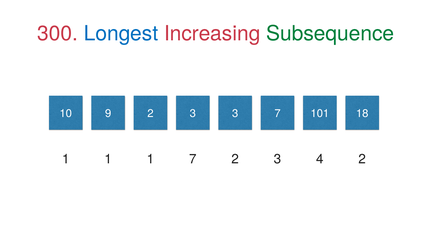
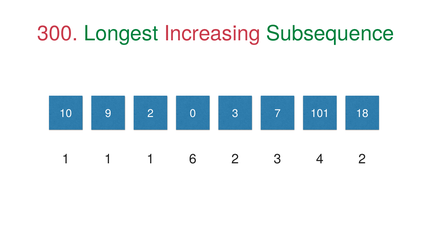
Longest colour: blue -> green (121, 34)
9 2 3: 3 -> 0 (193, 113)
1 7: 7 -> 6 (193, 159)
